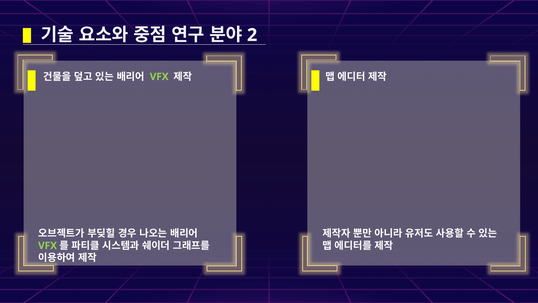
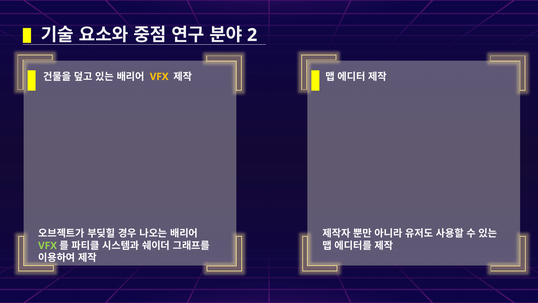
VFX colour: light green -> yellow (159, 77)
